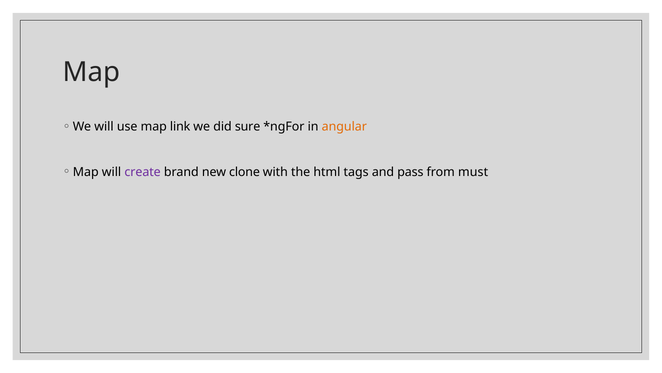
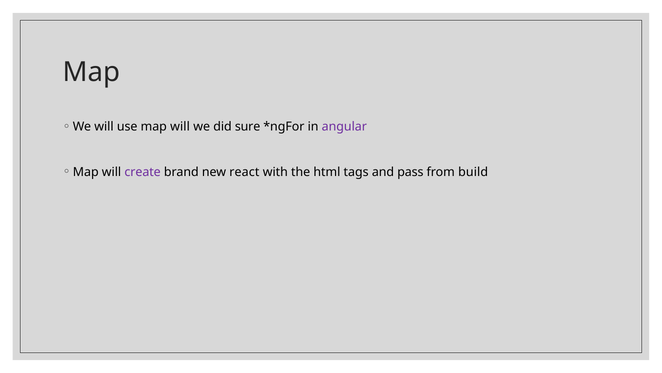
use map link: link -> will (180, 126)
angular colour: orange -> purple (344, 126)
clone: clone -> react (244, 172)
must: must -> build (473, 172)
